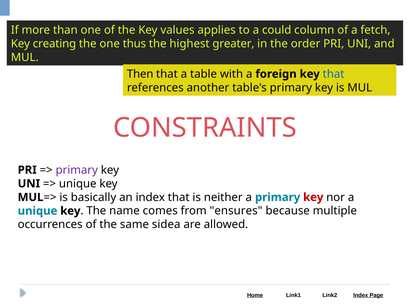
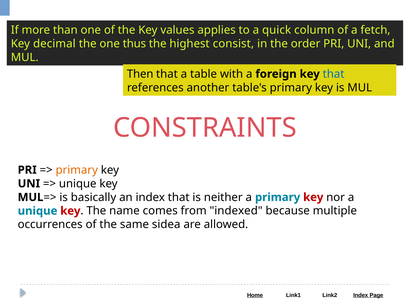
could: could -> quick (277, 30)
creating: creating -> decimal (54, 44)
greater: greater -> consist (233, 44)
primary colour: purple -> orange (77, 170)
key colour: black -> red (70, 211)
ensures: ensures -> indexed (236, 211)
